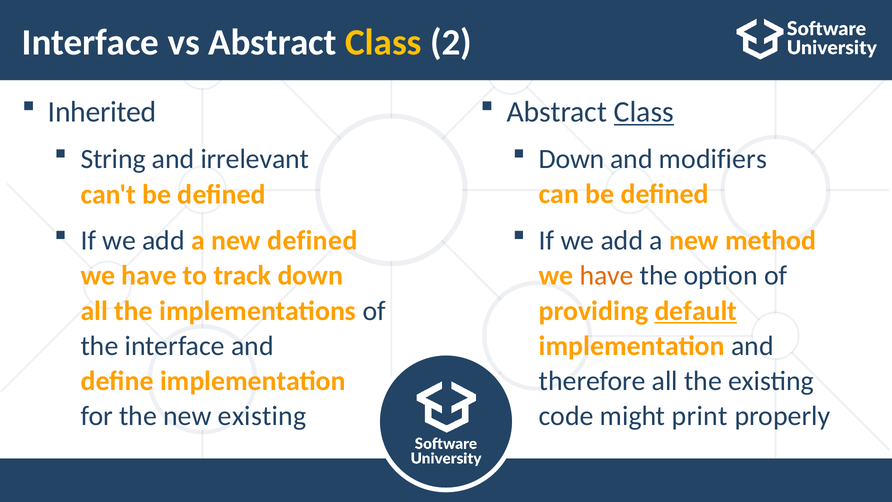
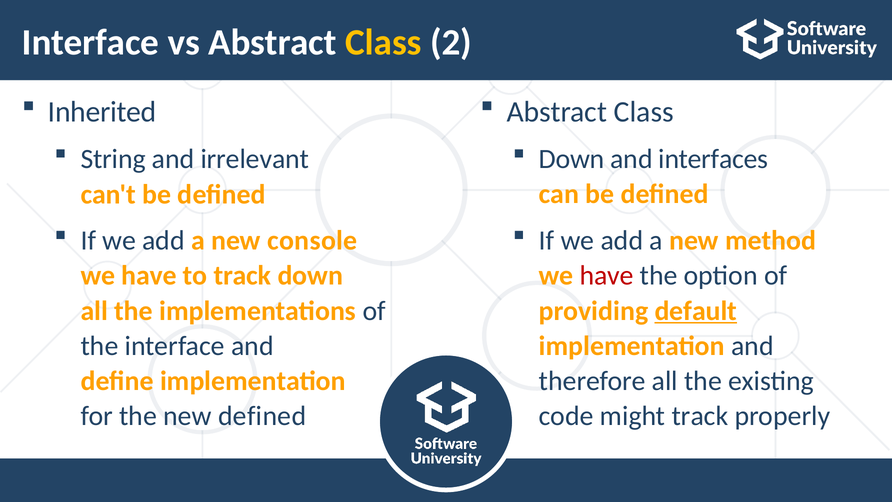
Class underline: present -> none (644, 112)
modifiers: modifiers -> interfaces (713, 159)
new defined: defined -> console (312, 240)
have colour: orange -> red (607, 276)
new existing: existing -> defined (262, 416)
might print: print -> track (700, 416)
